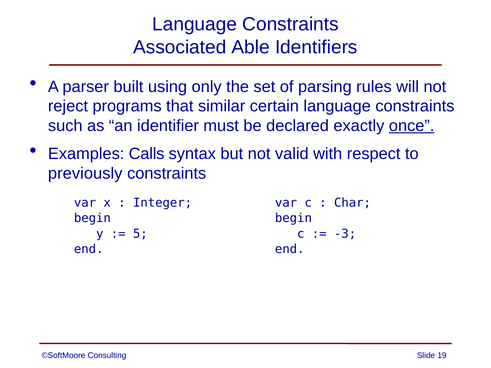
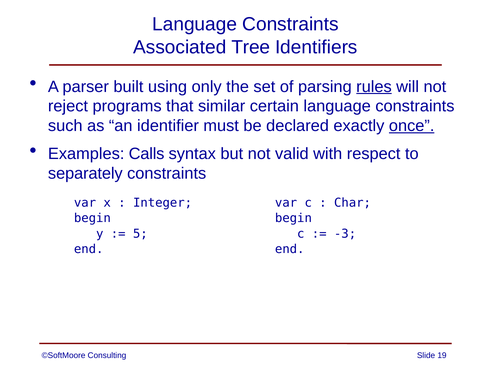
Able: Able -> Tree (251, 47)
rules underline: none -> present (374, 87)
previously: previously -> separately (85, 173)
